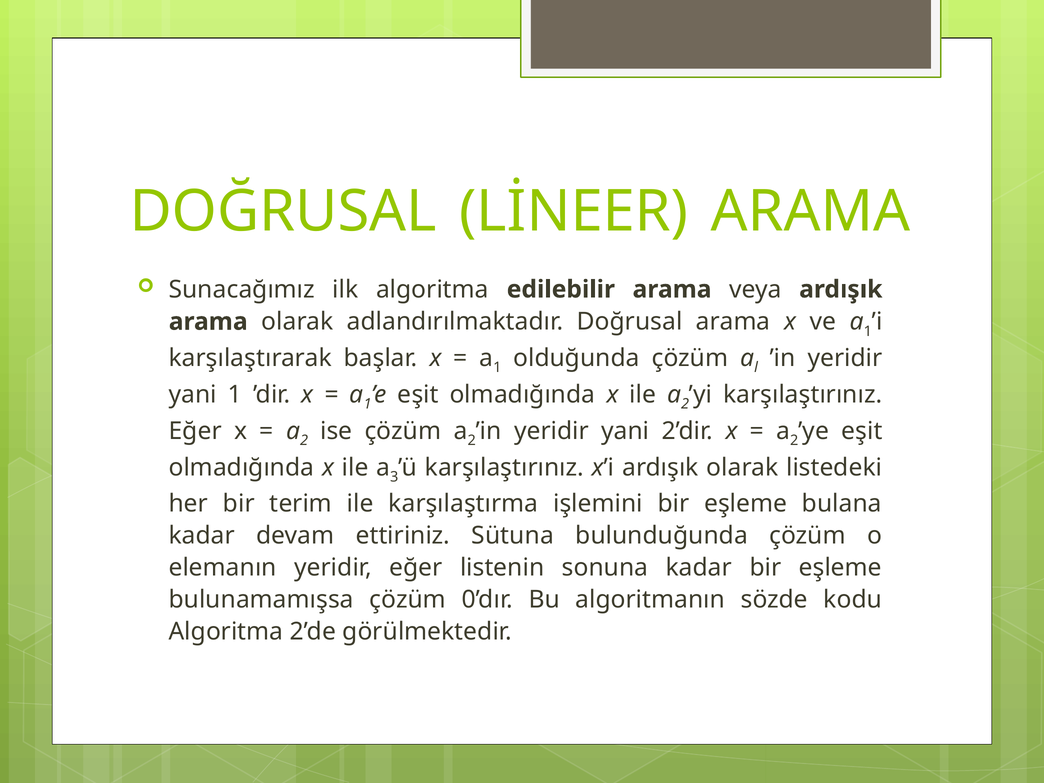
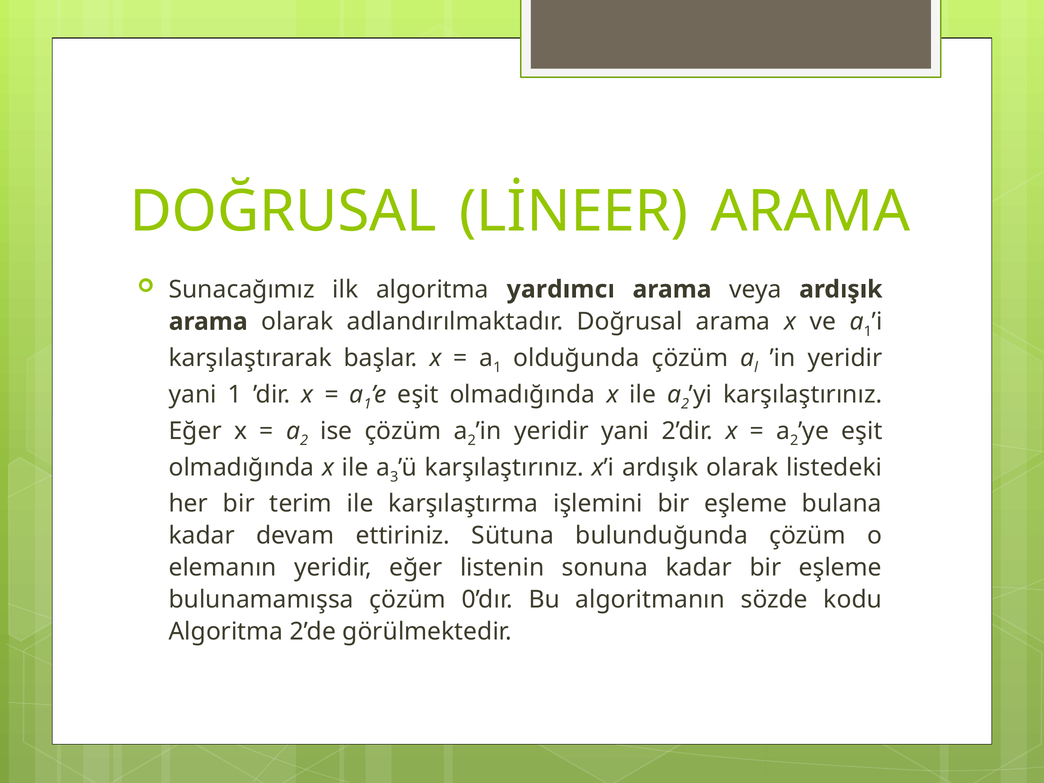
edilebilir: edilebilir -> yardımcı (561, 289)
